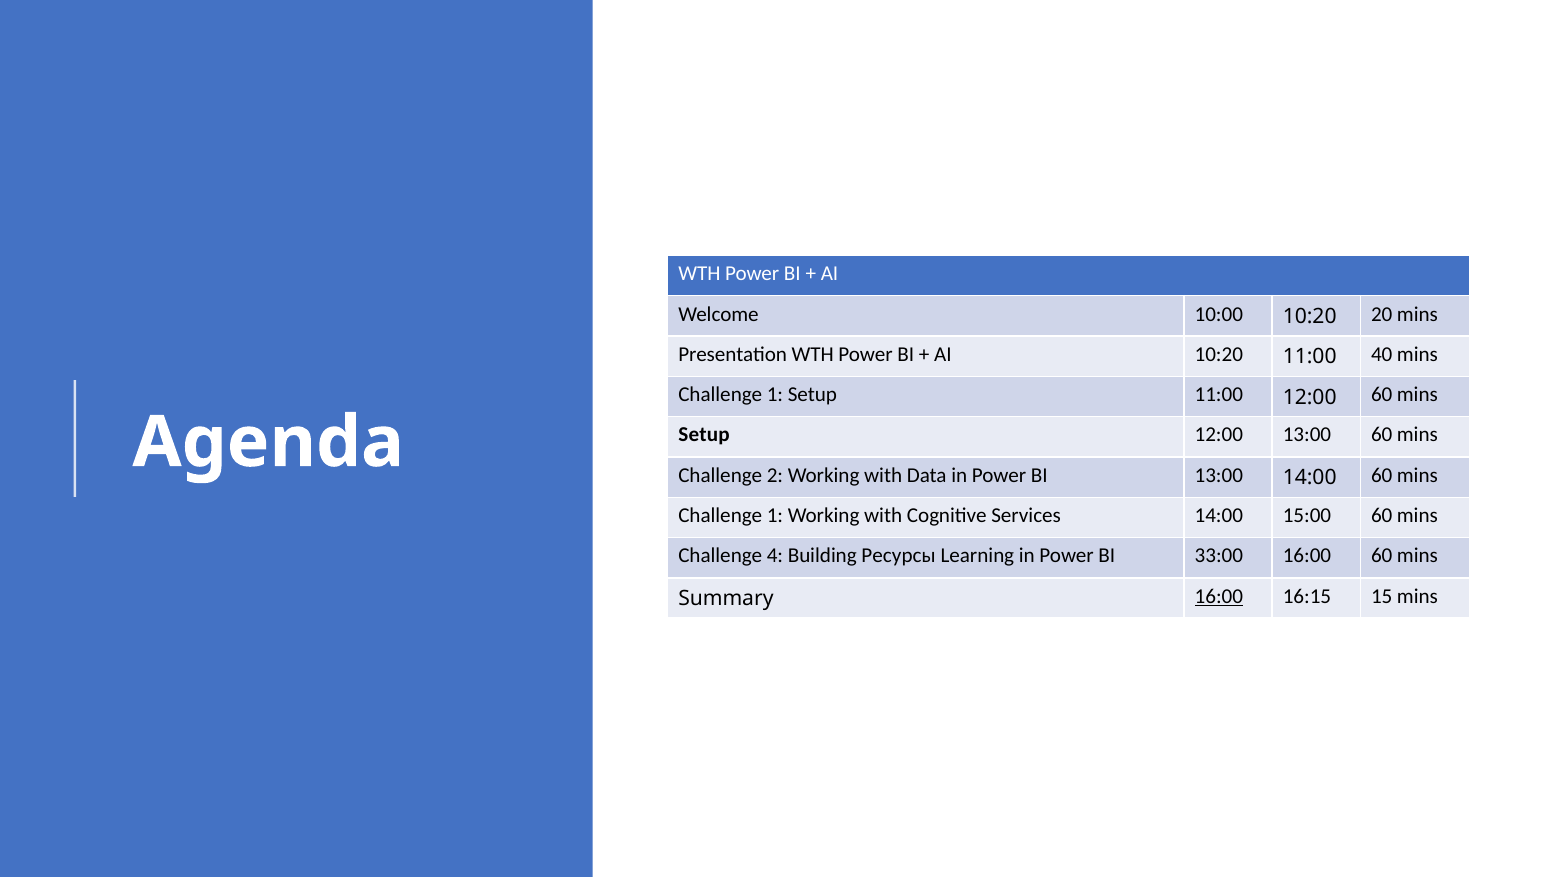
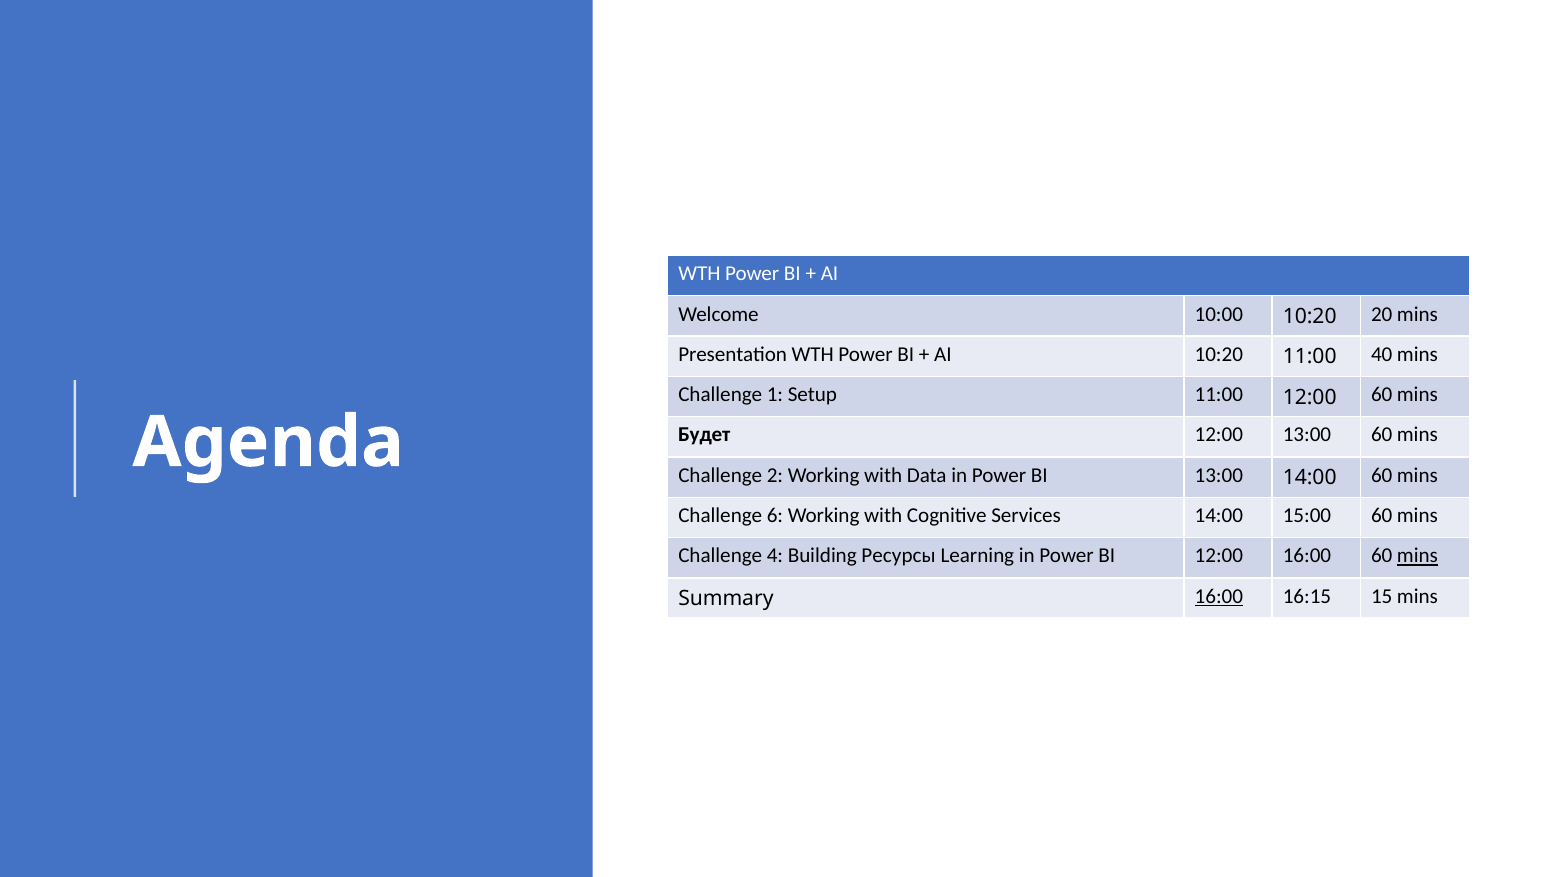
Setup: Setup -> Будет (704, 435)
1: 1 -> 6 (775, 516)
BI 33:00: 33:00 -> 12:00 (1219, 556)
mins underline: none -> present (1417, 556)
